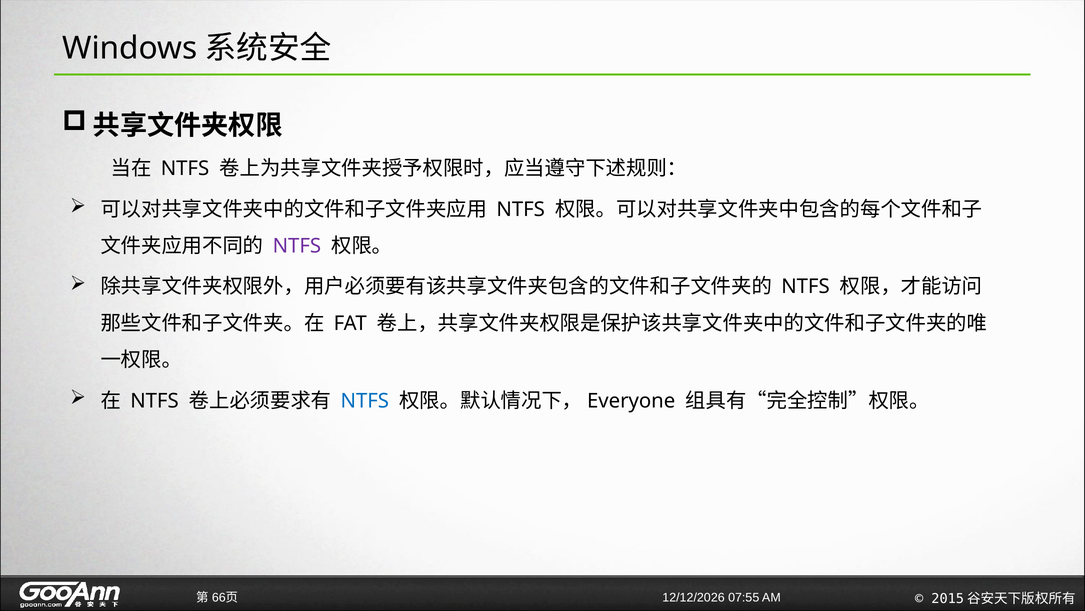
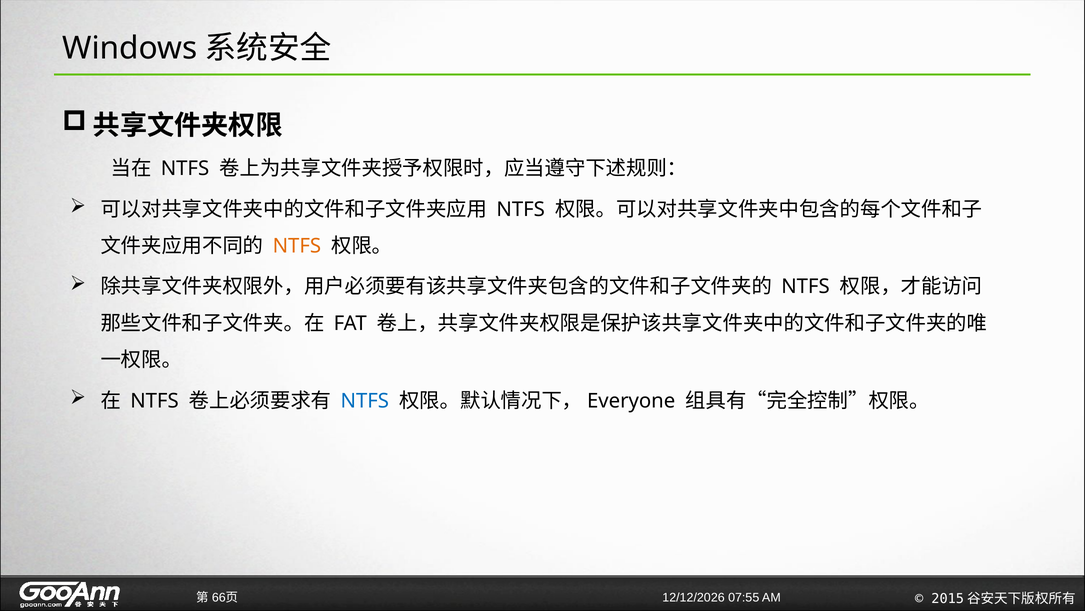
NTFS colour: purple -> orange (297, 246)
